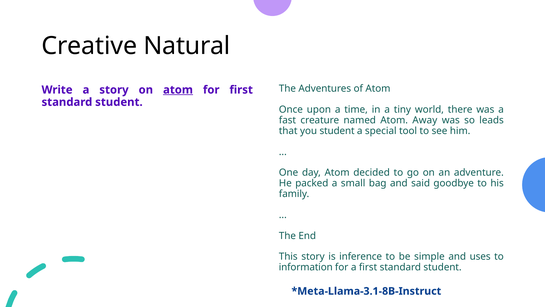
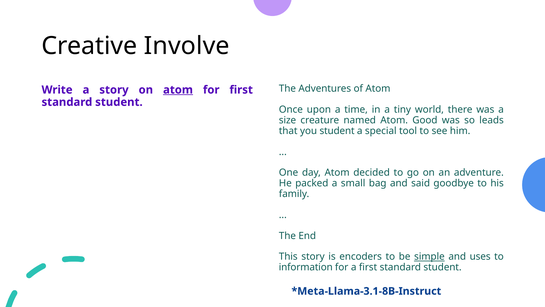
Natural: Natural -> Involve (187, 46)
fast: fast -> size (288, 120)
Away: Away -> Good (425, 120)
inference: inference -> encoders (361, 256)
simple underline: none -> present (429, 256)
